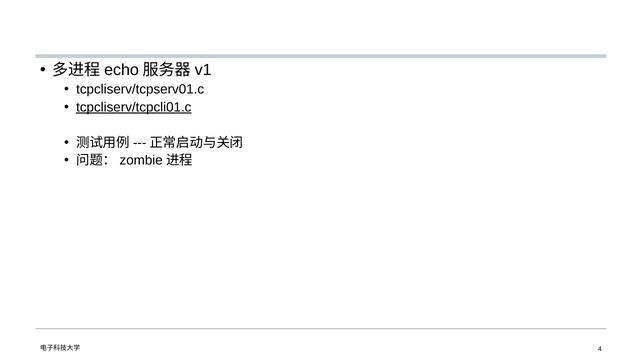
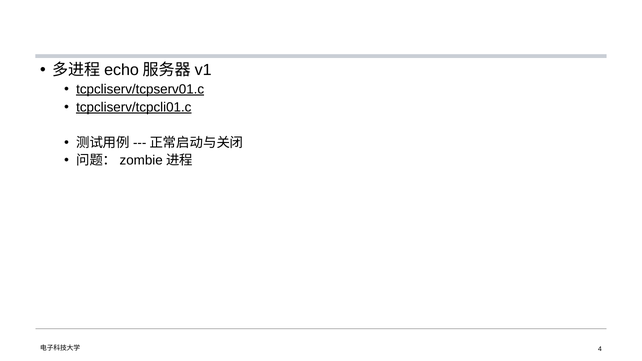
tcpcliserv/tcpserv01.c underline: none -> present (140, 89)
